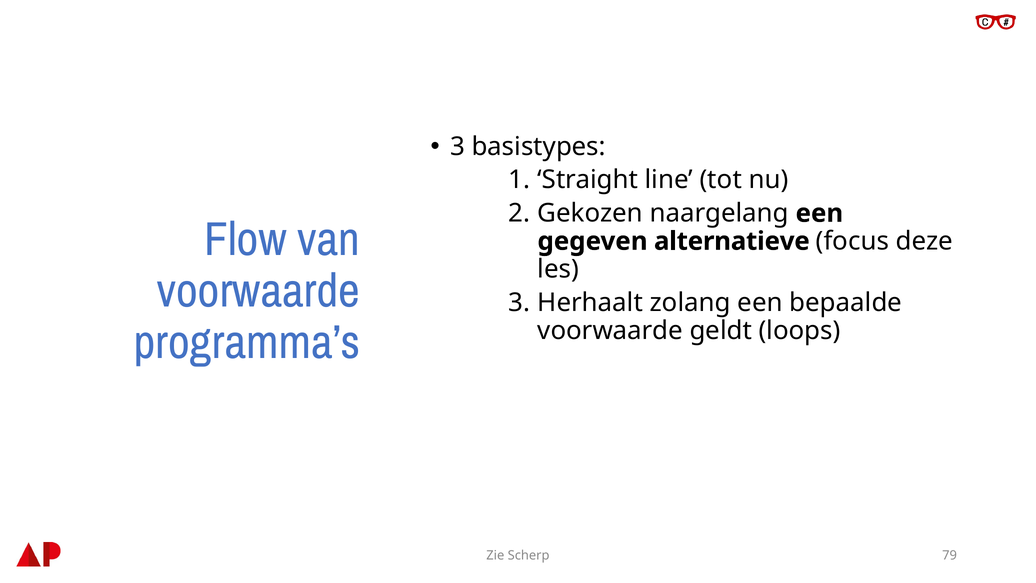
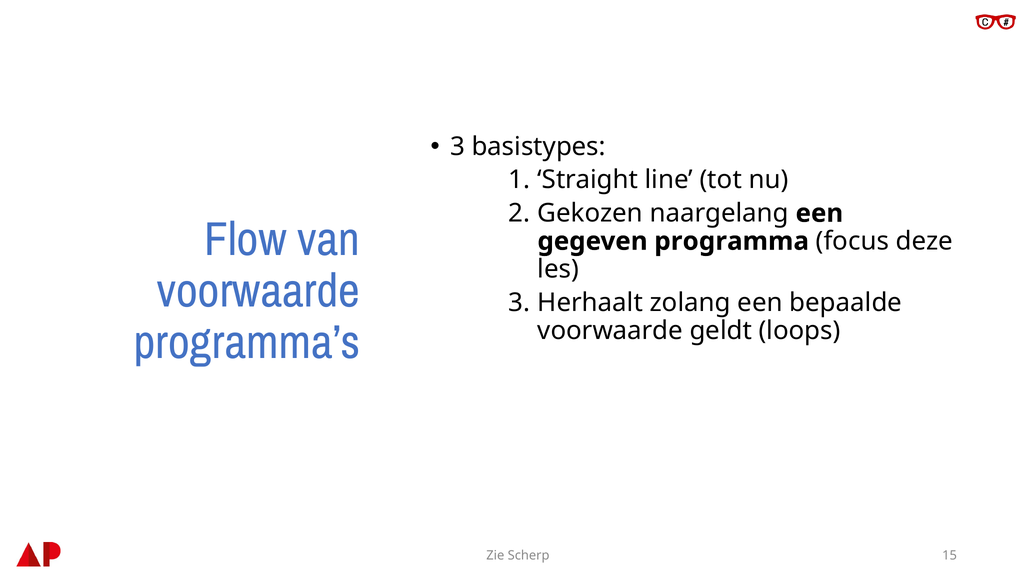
alternatieve: alternatieve -> programma (732, 241)
79: 79 -> 15 (950, 555)
